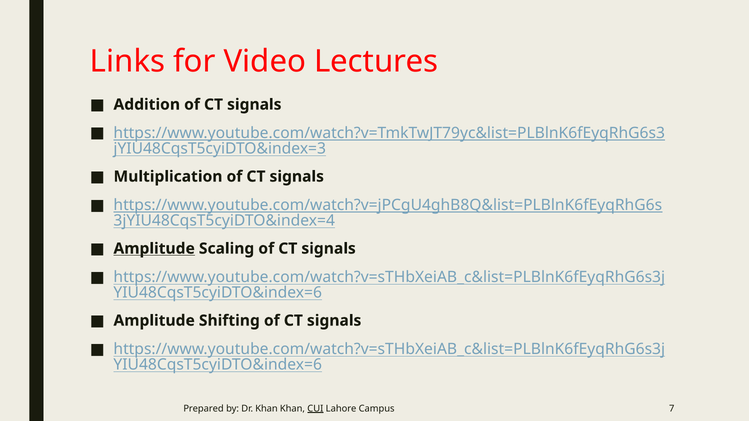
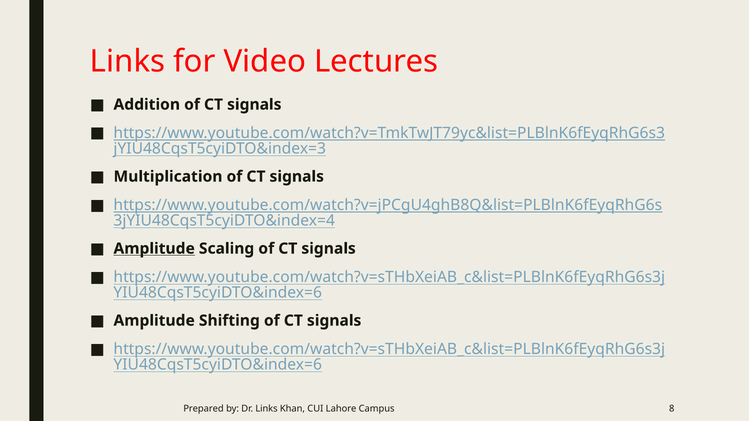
Dr Khan: Khan -> Links (267, 409)
CUI underline: present -> none (315, 409)
7: 7 -> 8 (672, 409)
